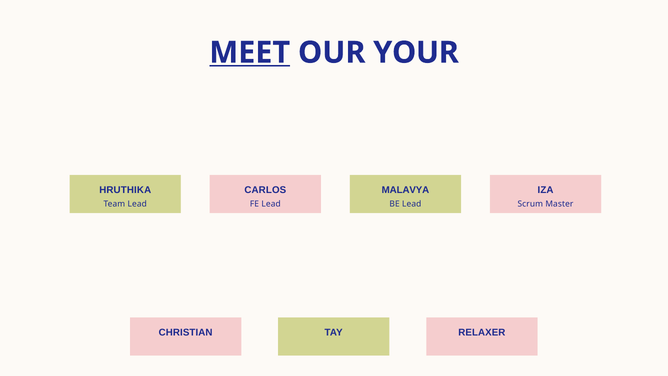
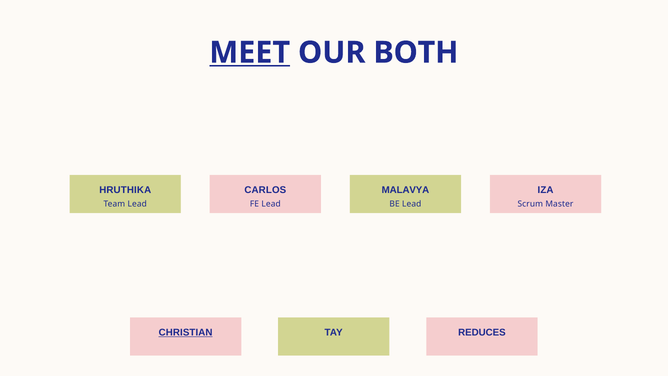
YOUR: YOUR -> BOTH (416, 53)
CHRISTIAN underline: none -> present (186, 332)
RELAXER: RELAXER -> REDUCES (482, 332)
